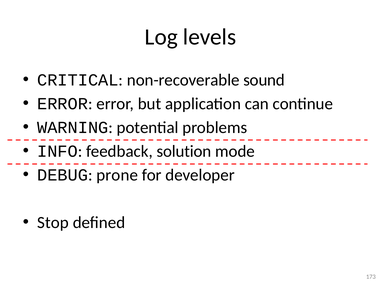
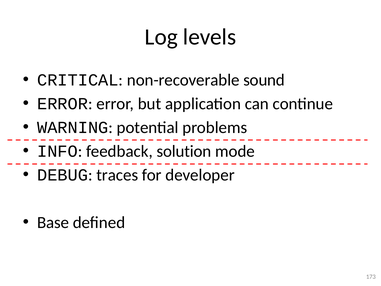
prone: prone -> traces (117, 175)
Stop: Stop -> Base (53, 222)
